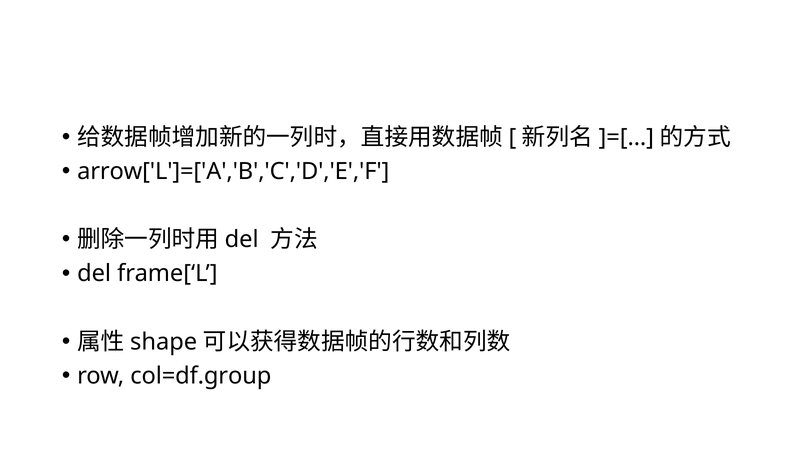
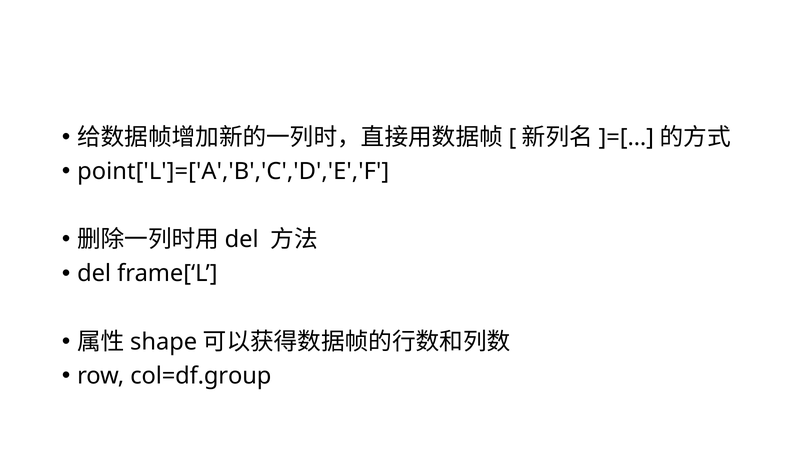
arrow['L']=['A','B','C','D','E','F: arrow['L']=['A','B','C','D','E','F -> point['L']=['A','B','C','D','E','F (233, 171)
